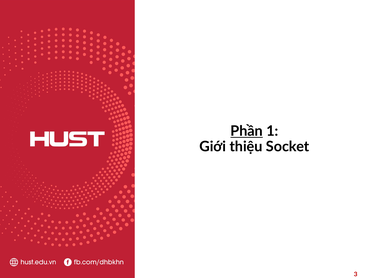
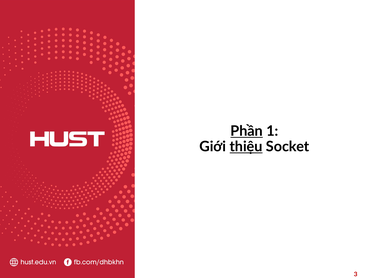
thiệu underline: none -> present (246, 146)
